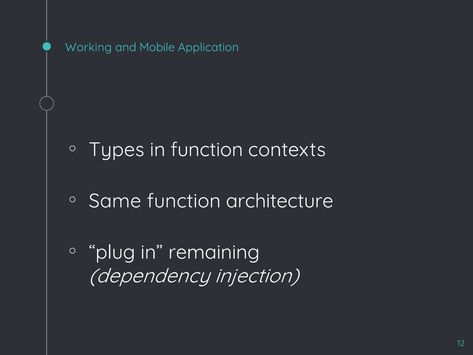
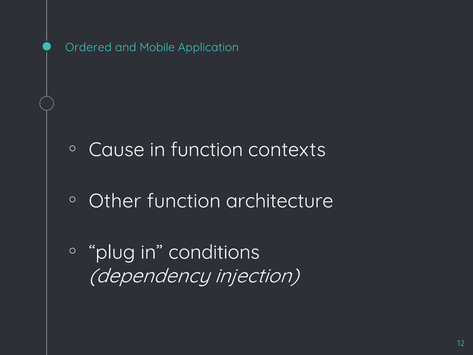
Working: Working -> Ordered (88, 47)
Types: Types -> Cause (117, 150)
Same: Same -> Other (115, 201)
remaining: remaining -> conditions (214, 252)
